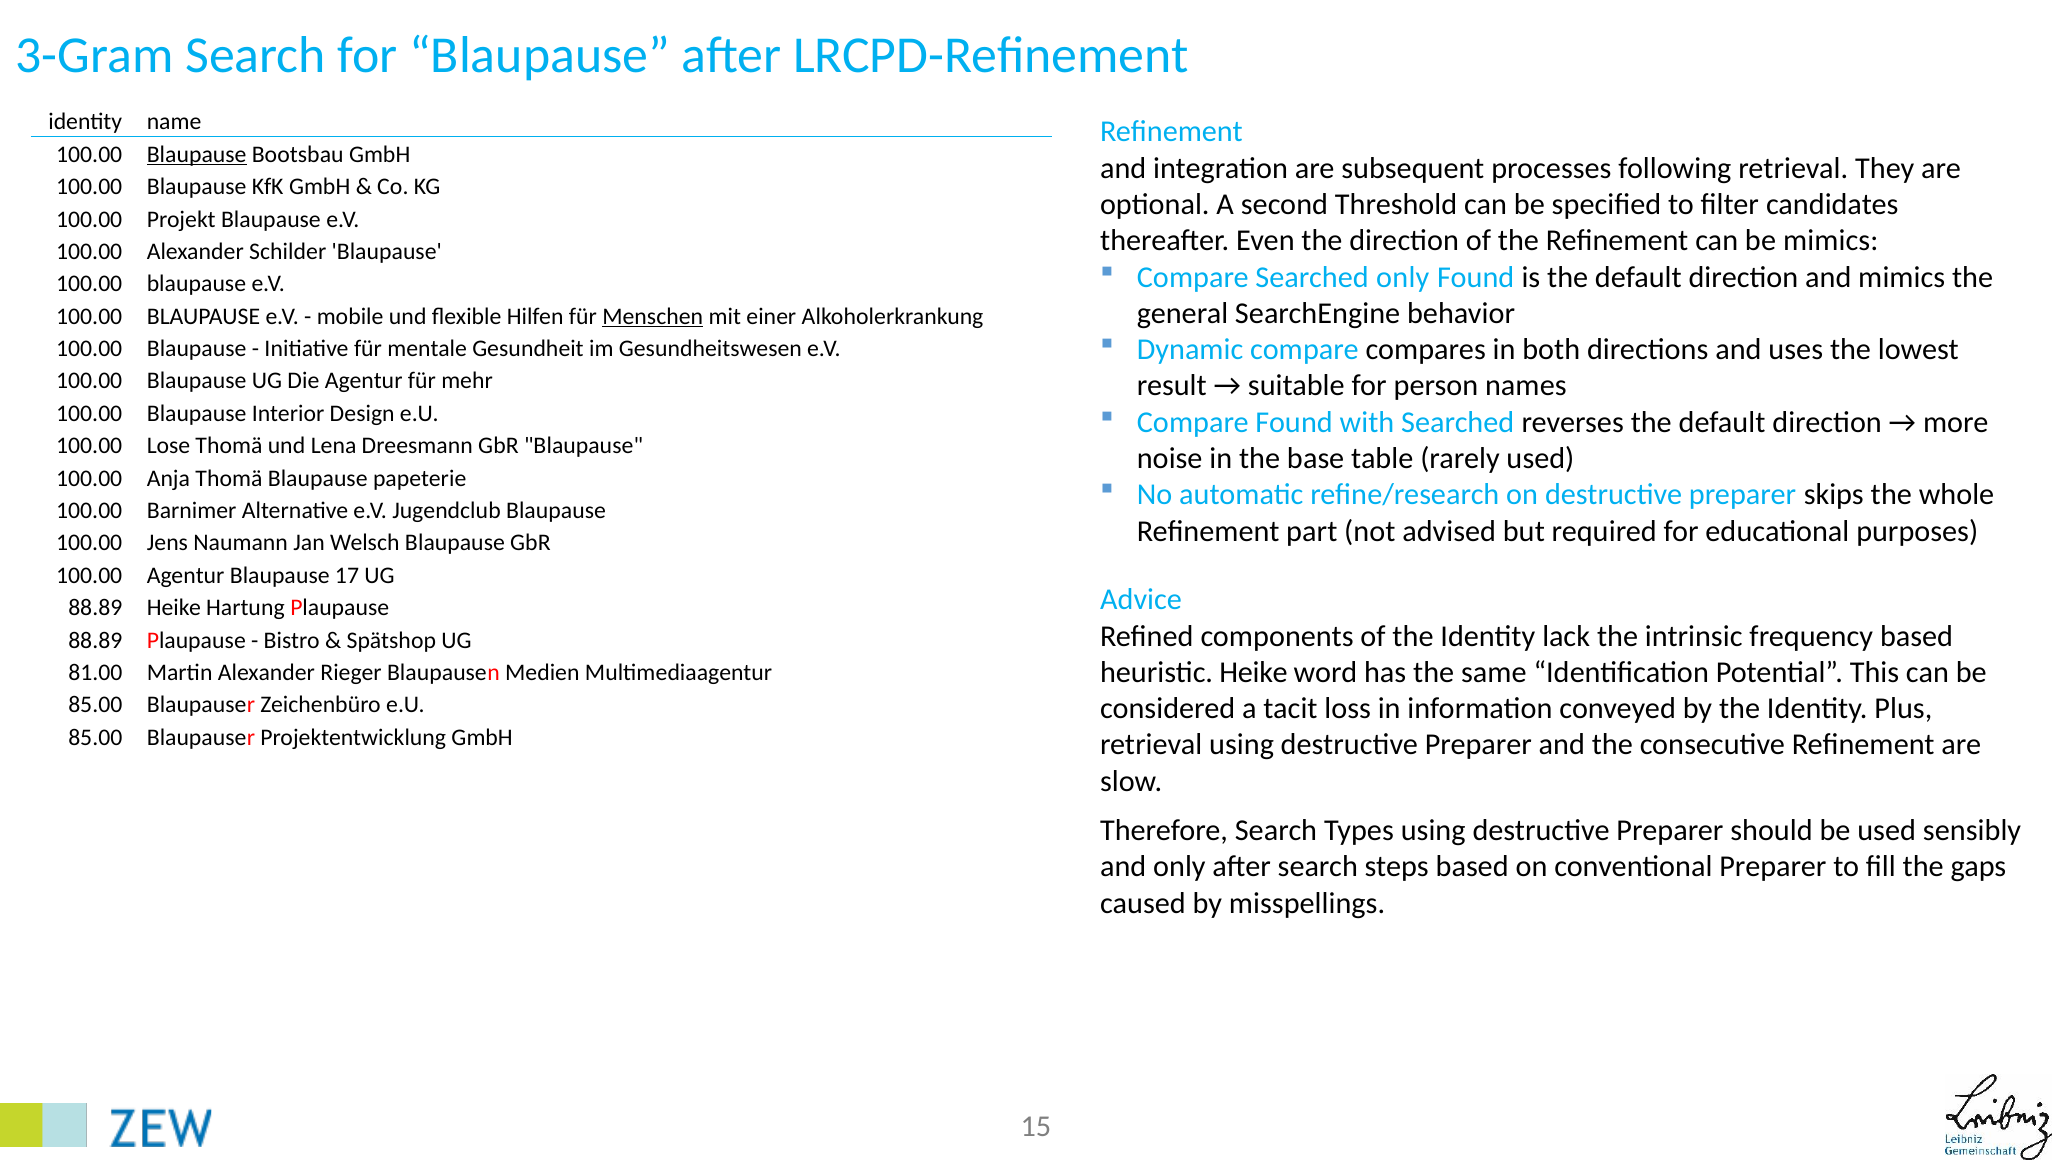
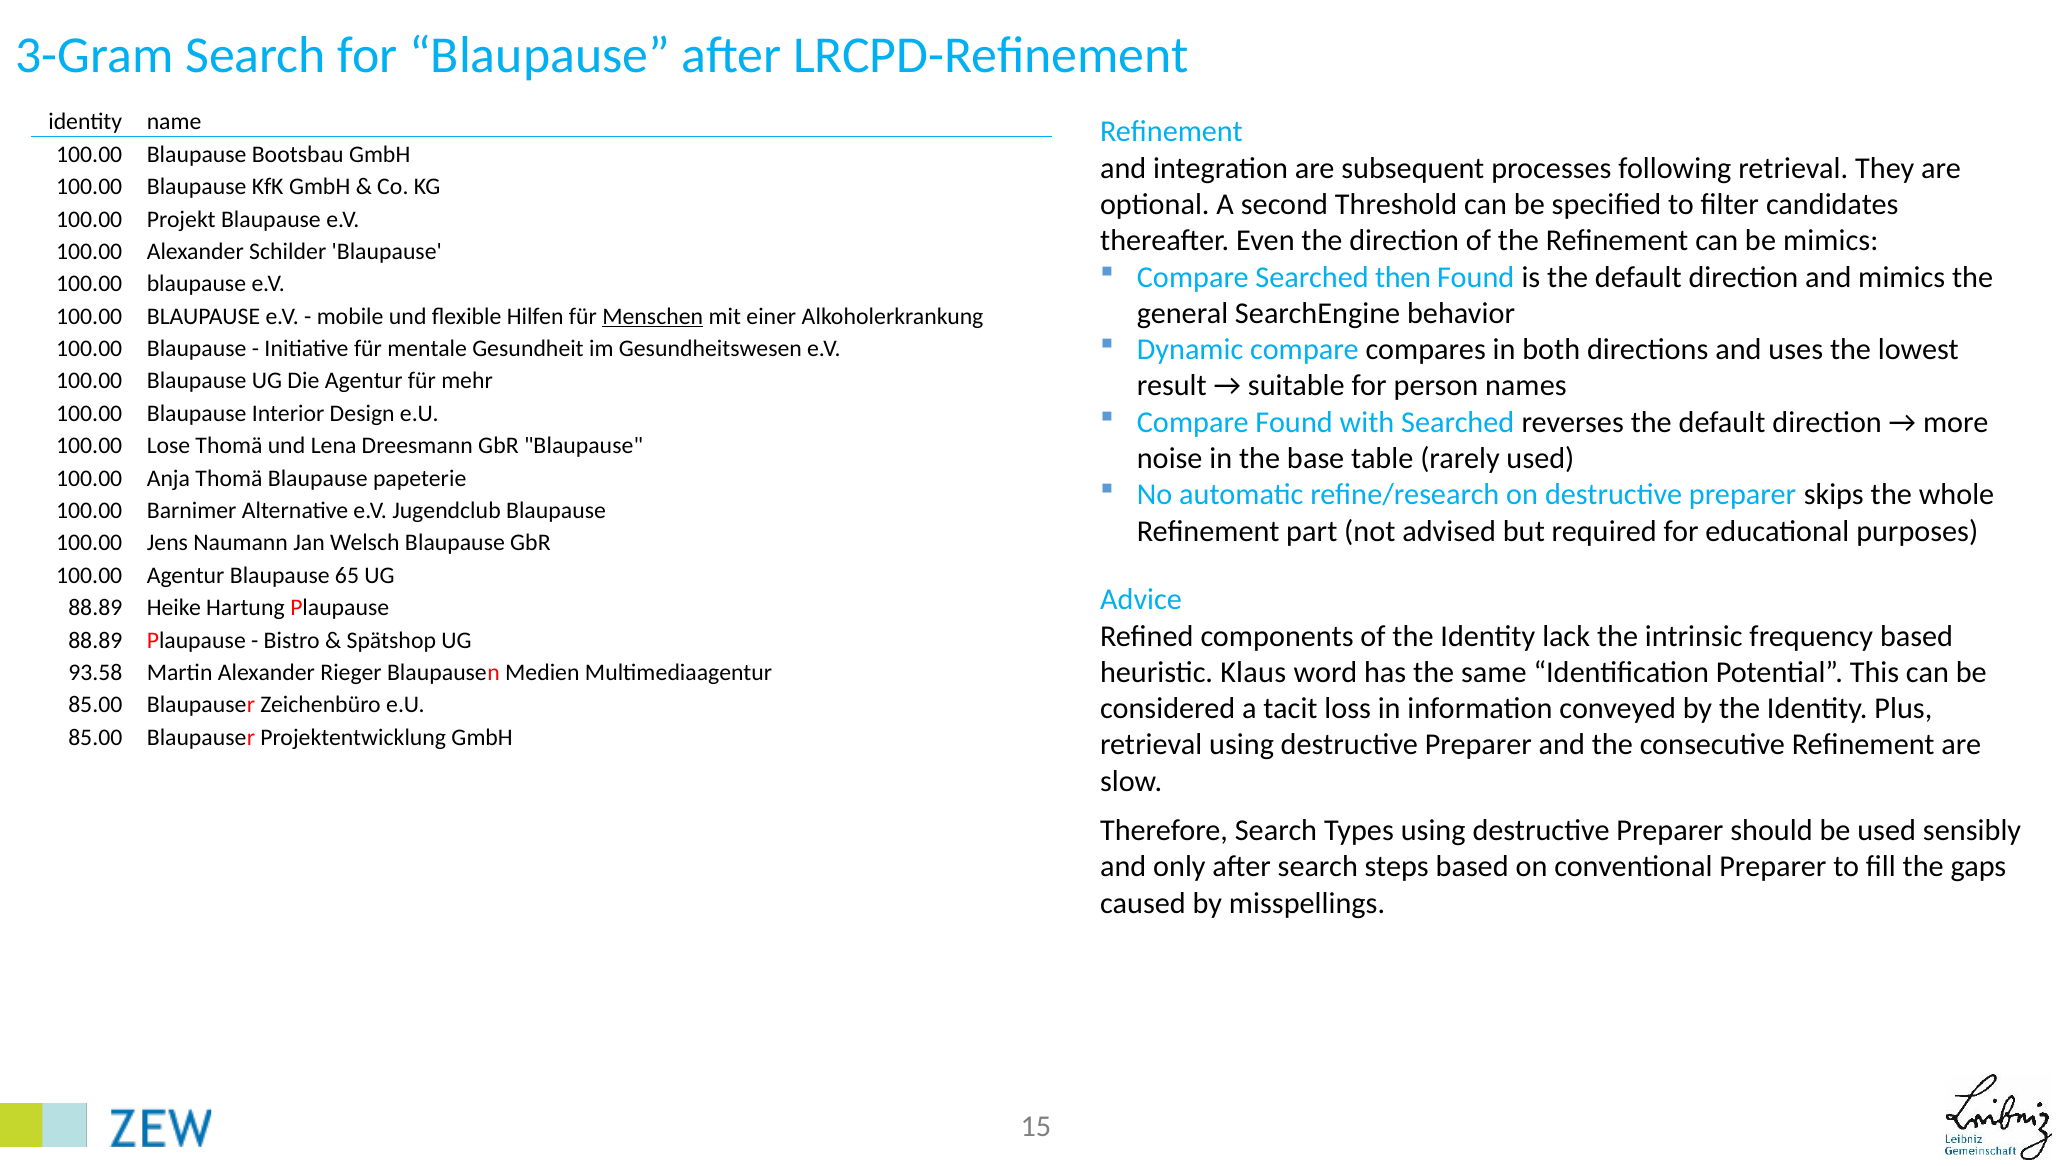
Blaupause underline: present -> none (197, 154)
Searched only: only -> then (1403, 277)
17: 17 -> 65 (347, 575)
heuristic Heike: Heike -> Klaus (1253, 672)
81.00: 81.00 -> 93.58 (95, 672)
